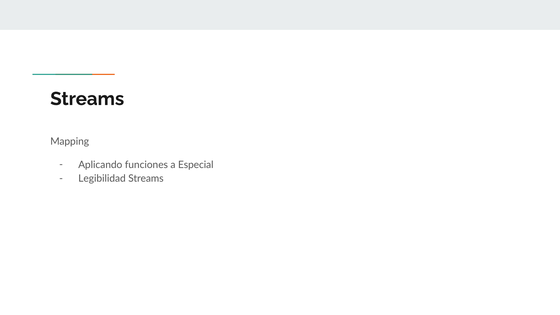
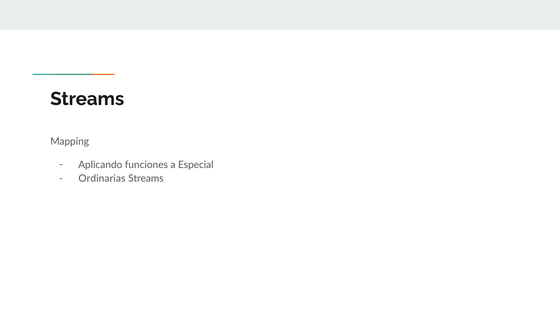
Legibilidad: Legibilidad -> Ordinarias (102, 179)
